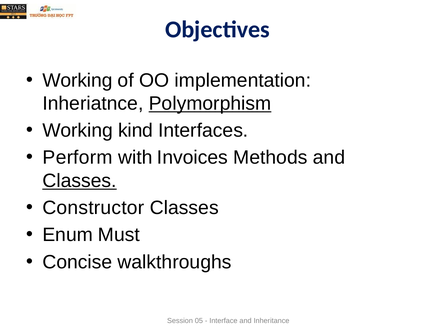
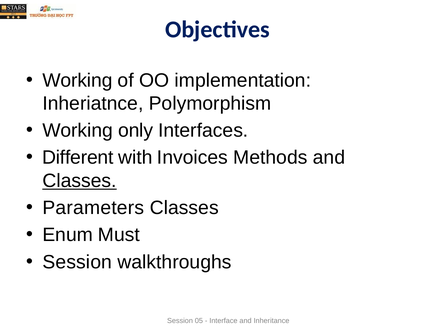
Polymorphism underline: present -> none (210, 104)
kind: kind -> only (136, 131)
Perform: Perform -> Different (78, 158)
Constructor: Constructor -> Parameters (93, 208)
Concise: Concise -> Session (77, 262)
